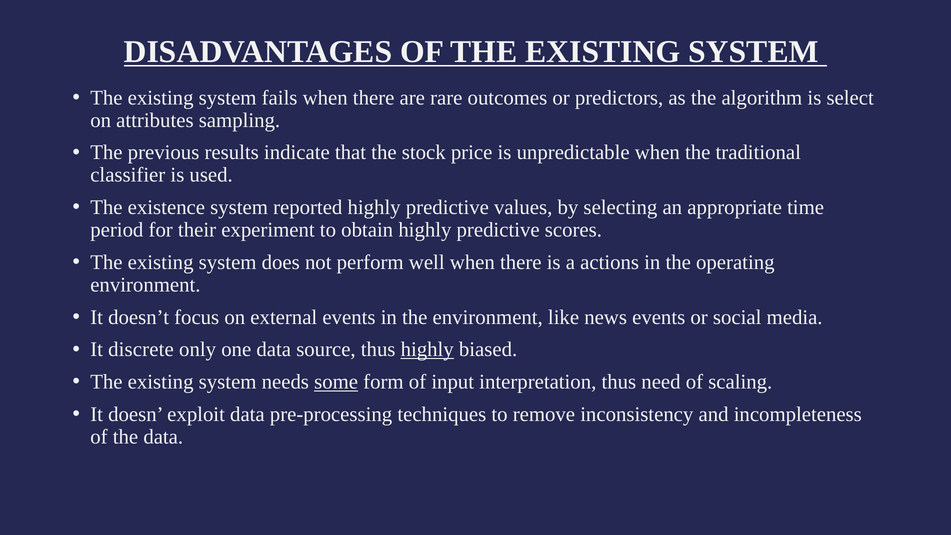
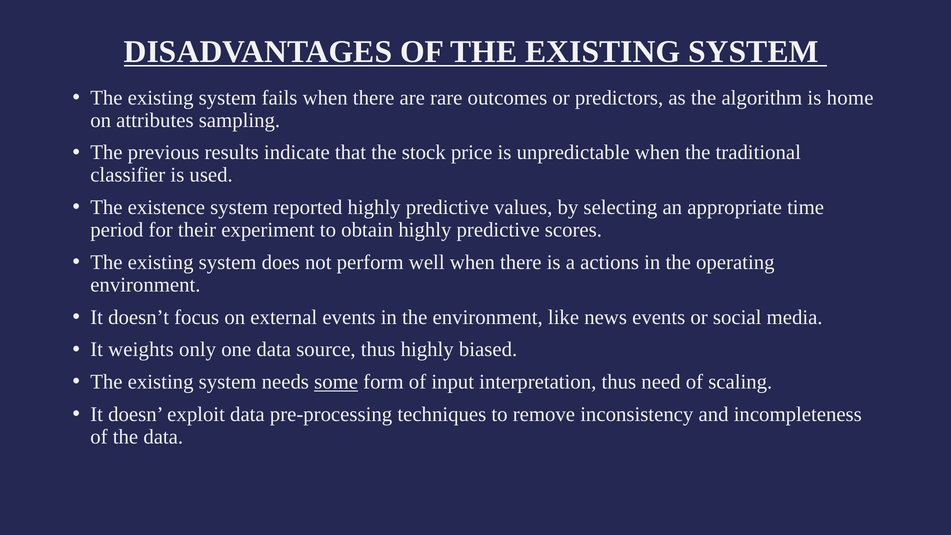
select: select -> home (850, 98)
discrete: discrete -> weights (141, 350)
highly underline: present -> none (427, 350)
